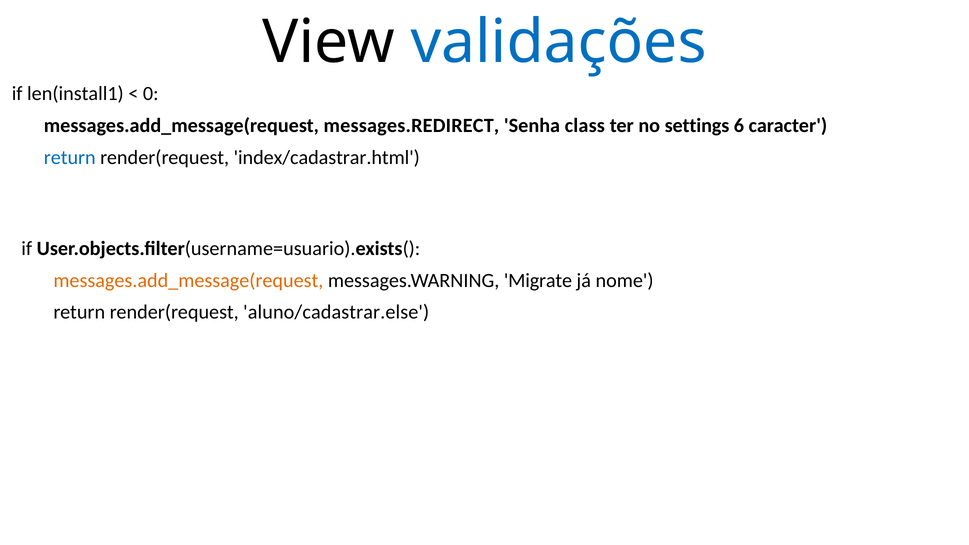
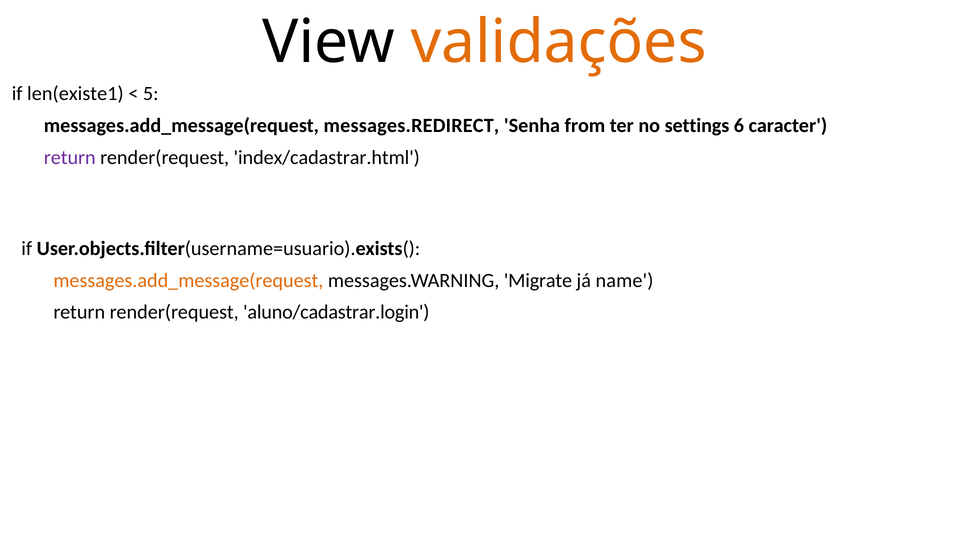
validações colour: blue -> orange (559, 42)
len(install1: len(install1 -> len(existe1 (75, 94)
0: 0 -> 5 (151, 94)
class: class -> from (585, 125)
return colour: blue -> purple (70, 157)
nome: nome -> name (624, 280)
aluno/cadastrar.else: aluno/cadastrar.else -> aluno/cadastrar.login (336, 312)
